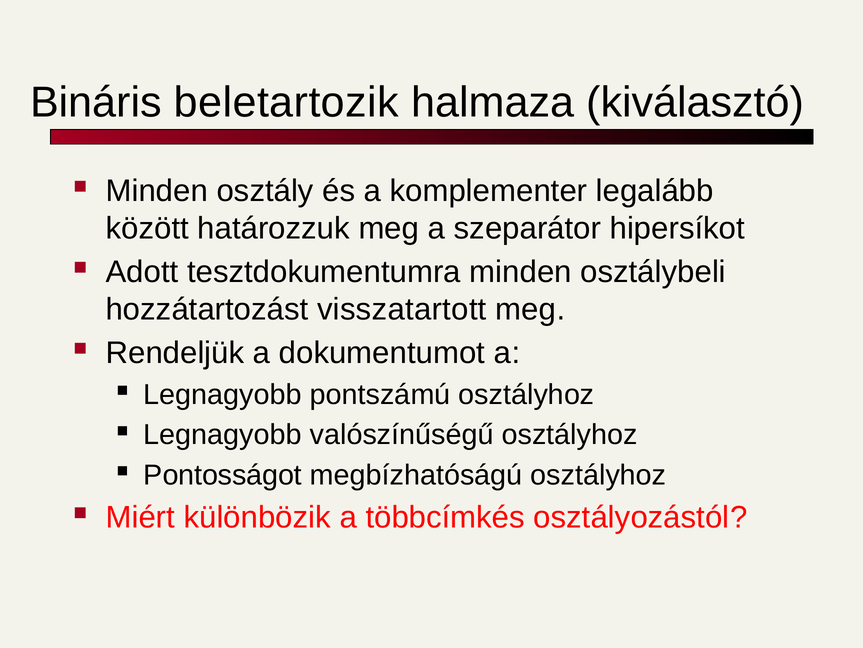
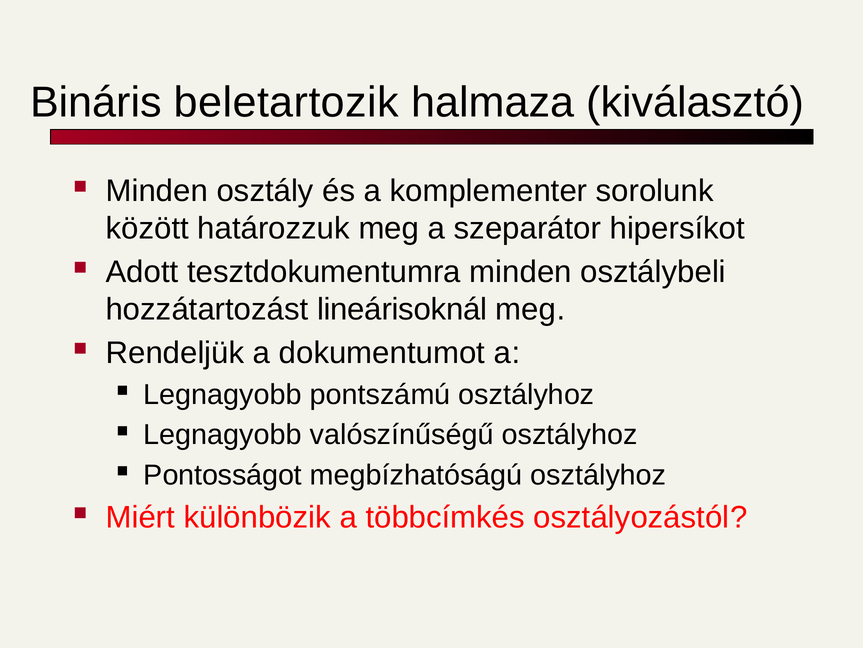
legalább: legalább -> sorolunk (655, 191)
visszatartott: visszatartott -> lineárisoknál (402, 309)
